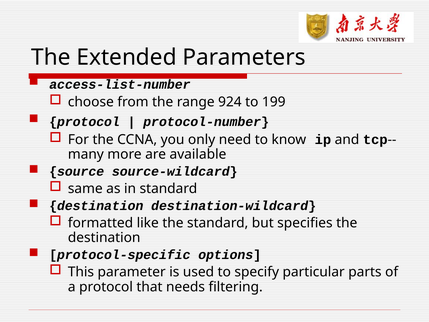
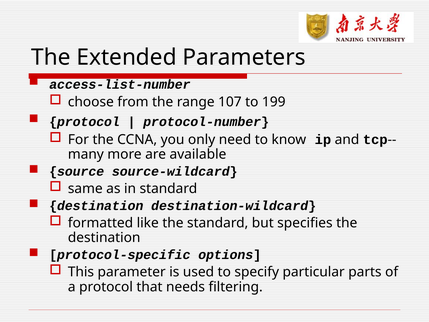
924: 924 -> 107 (230, 102)
